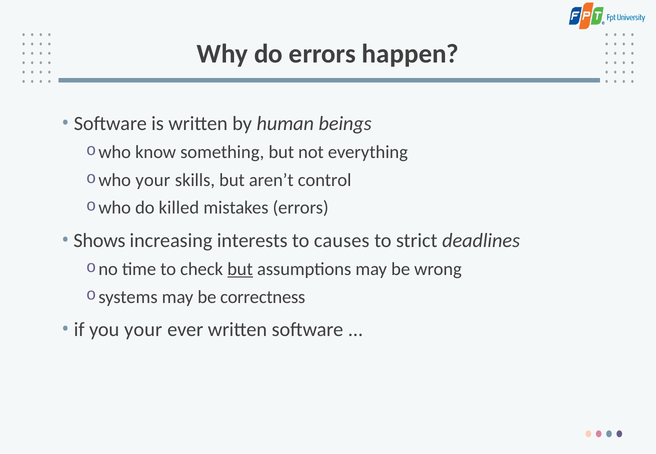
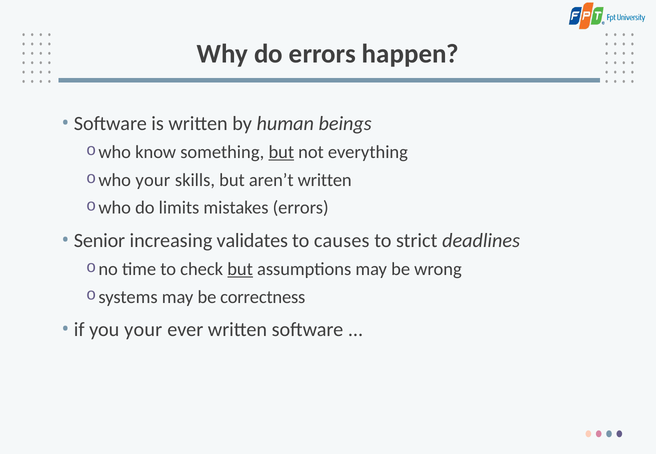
but underline: none -> present (281, 152)
aren’t control: control -> written (325, 180)
killed: killed -> limits (179, 208)
Shows: Shows -> Senior (99, 240)
interests: interests -> validates (252, 240)
